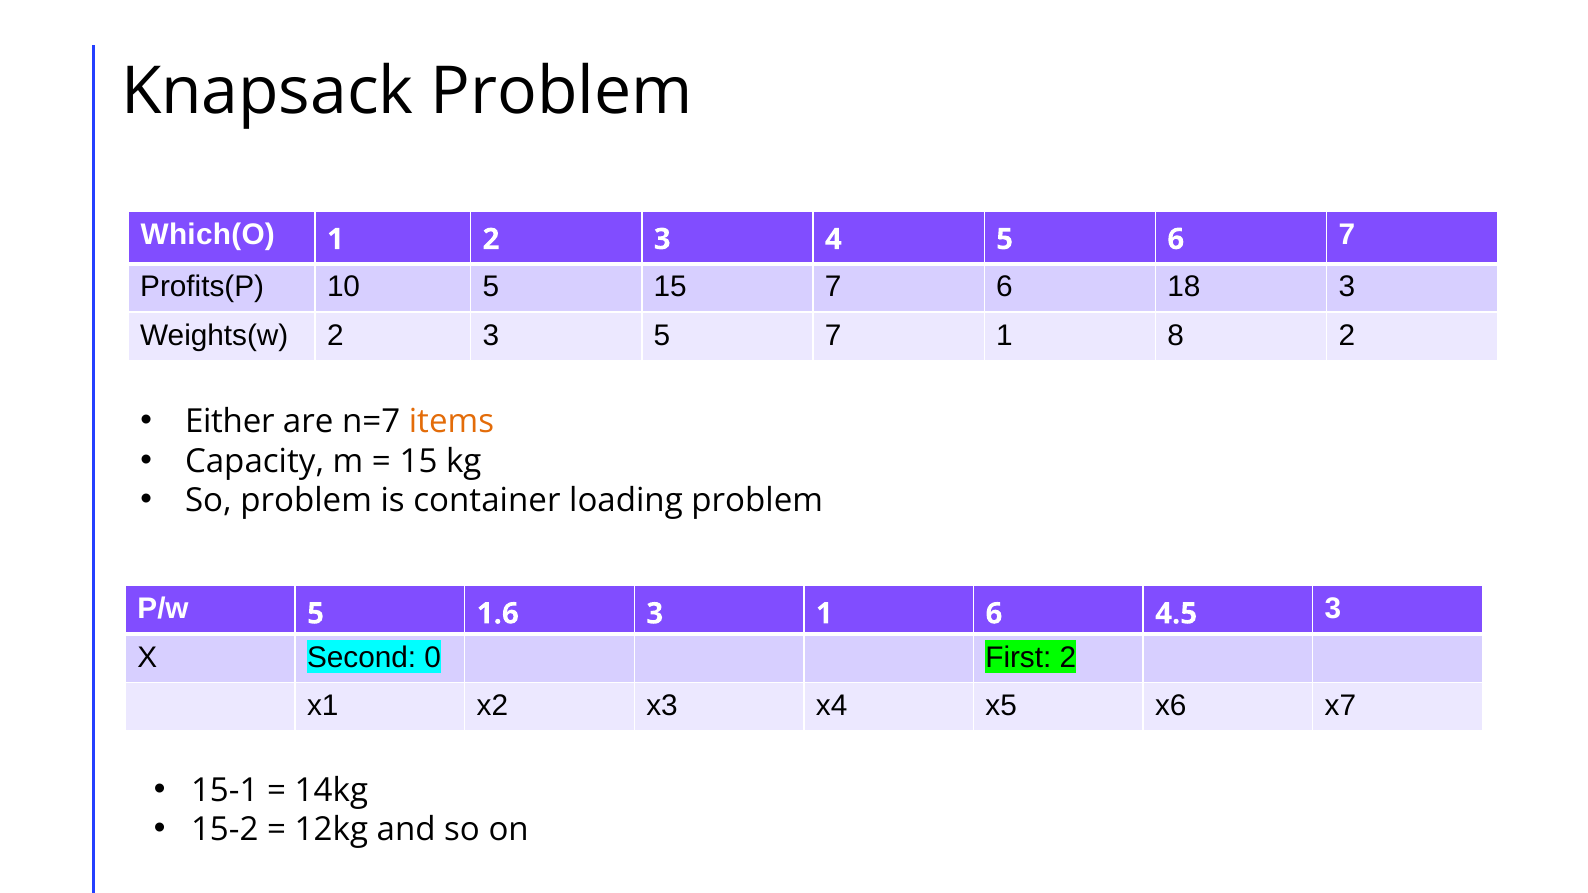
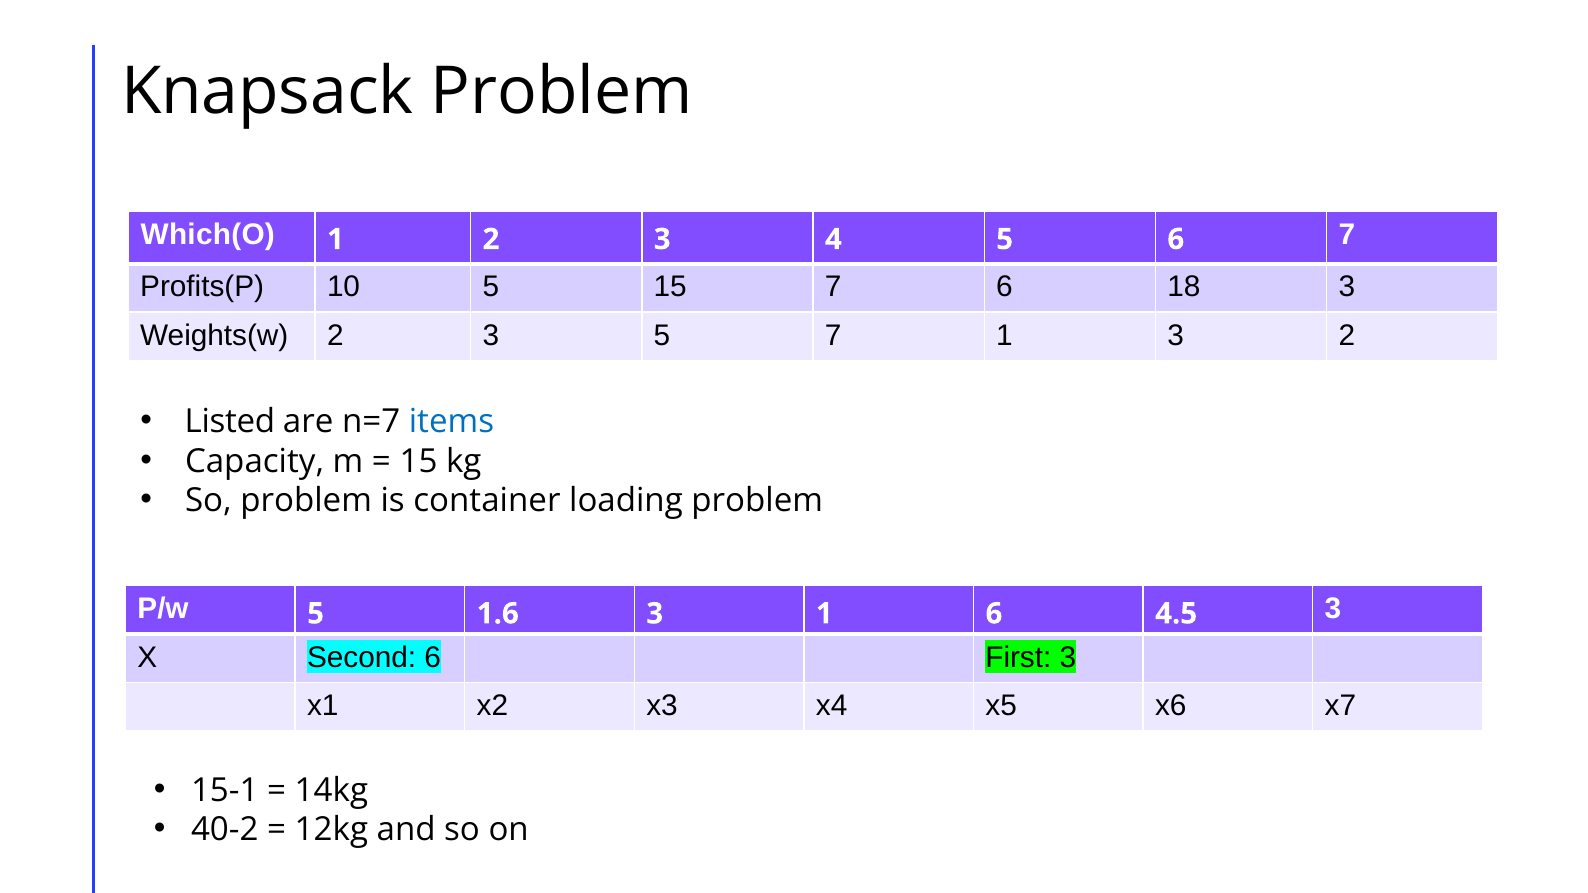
1 8: 8 -> 3 (1176, 335)
Either: Either -> Listed (230, 422)
items colour: orange -> blue (451, 422)
Second 0: 0 -> 6 (433, 657)
First 2: 2 -> 3 (1068, 657)
15-2: 15-2 -> 40-2 (225, 830)
